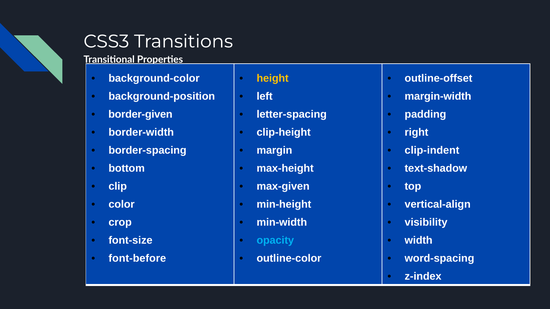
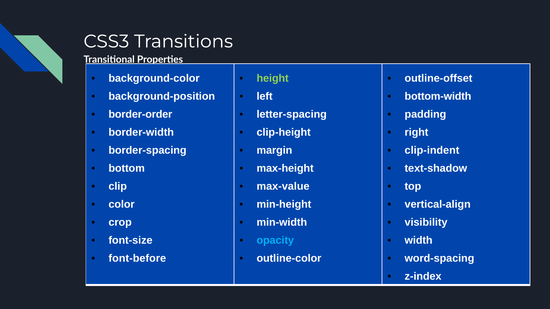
height colour: yellow -> light green (273, 79)
margin-width: margin-width -> bottom-width (438, 97)
border-given: border-given -> border-order (140, 115)
max-given: max-given -> max-value (283, 187)
